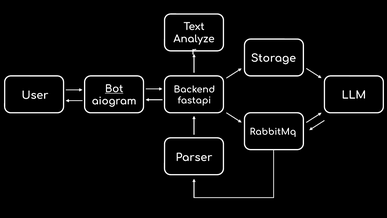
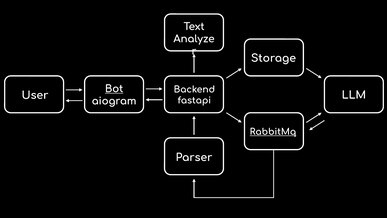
RabbitMq underline: none -> present (273, 132)
